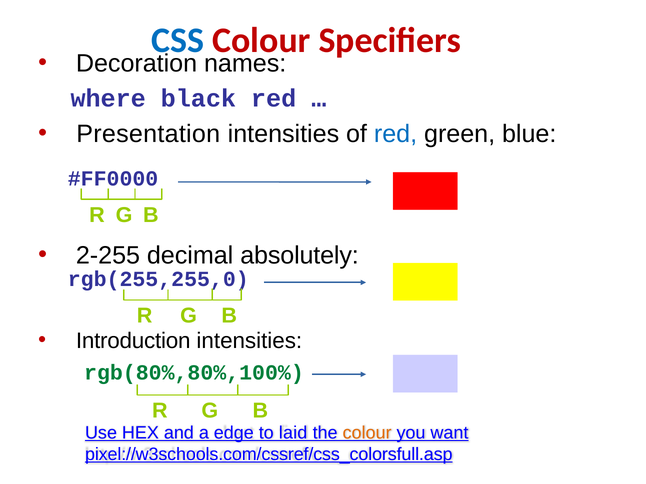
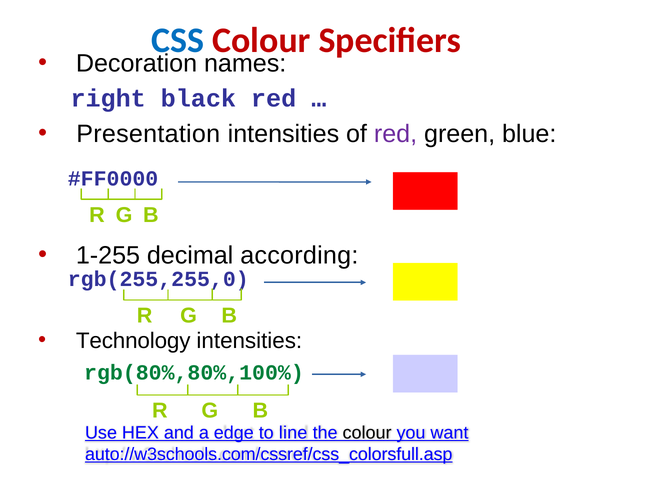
where: where -> right (108, 98)
red colour: blue -> purple (396, 134)
2-255: 2-255 -> 1-255 (108, 256)
absolutely: absolutely -> according (299, 256)
Introduction: Introduction -> Technology (133, 341)
laid: laid -> line (293, 433)
colour colour: orange -> black (367, 433)
pixel://w3schools.com/cssref/css_colorsfull.asp: pixel://w3schools.com/cssref/css_colorsfull.asp -> auto://w3schools.com/cssref/css_colorsfull.asp (269, 455)
